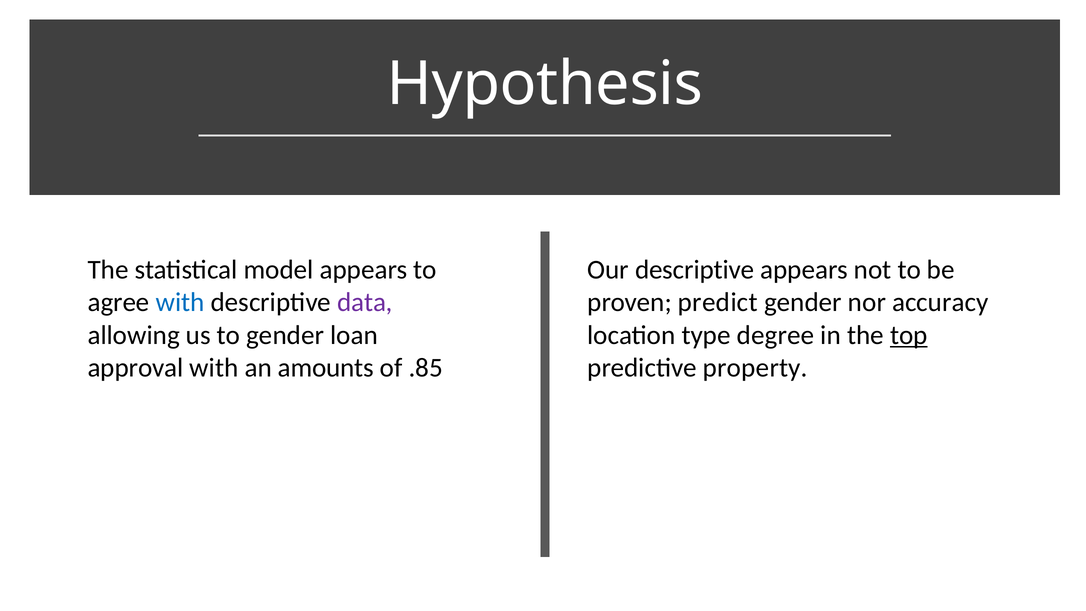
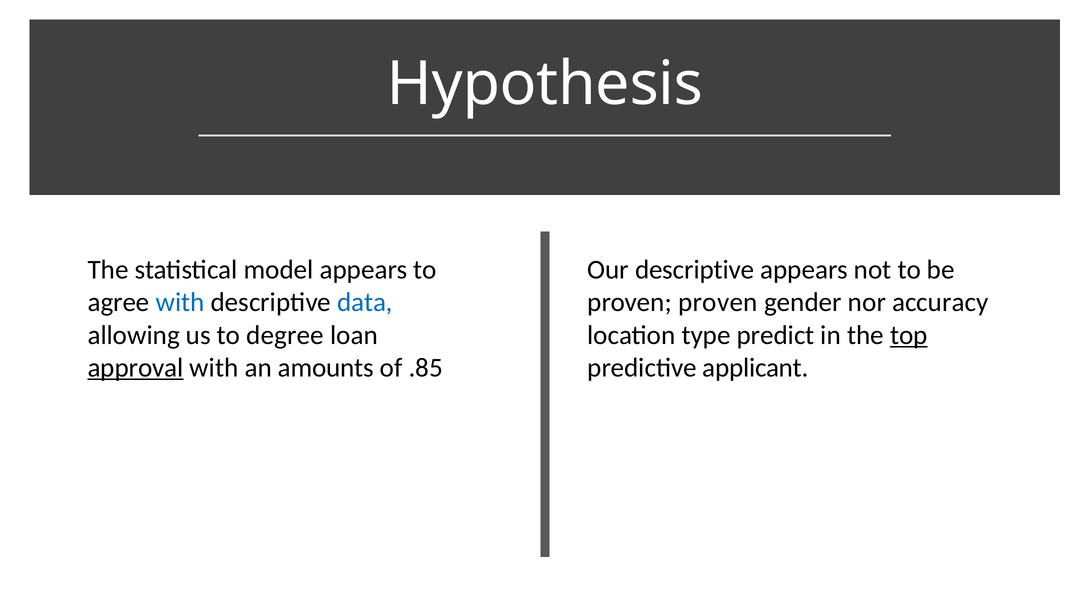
data colour: purple -> blue (365, 302)
proven predict: predict -> proven (718, 302)
to gender: gender -> degree (285, 335)
degree: degree -> predict (776, 335)
approval underline: none -> present (136, 368)
property: property -> applicant (756, 368)
